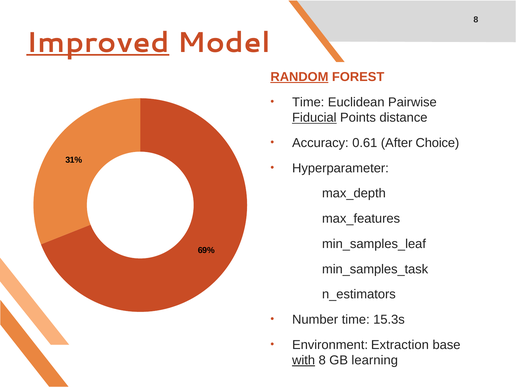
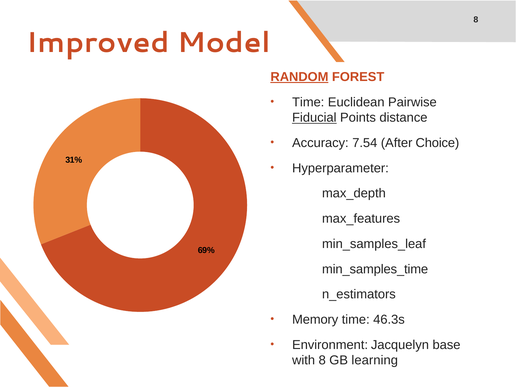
Improved underline: present -> none (98, 43)
0.61: 0.61 -> 7.54 (365, 143)
min_samples_task: min_samples_task -> min_samples_time (375, 269)
Number: Number -> Memory (315, 320)
15.3s: 15.3s -> 46.3s (389, 320)
Extraction: Extraction -> Jacquelyn (400, 345)
with underline: present -> none (304, 360)
